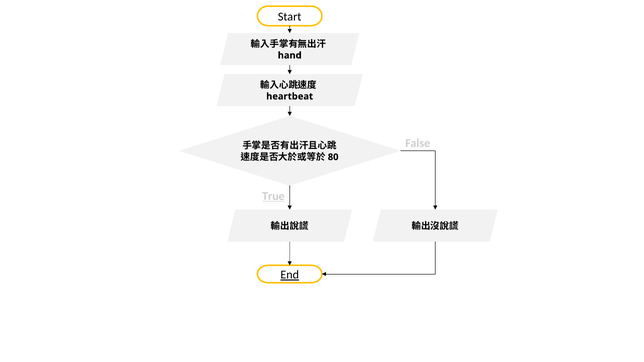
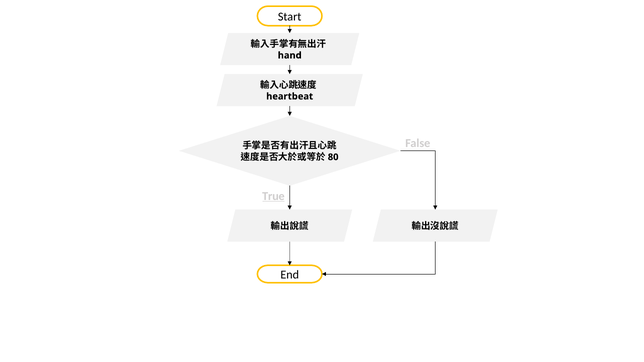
End underline: present -> none (290, 275)
